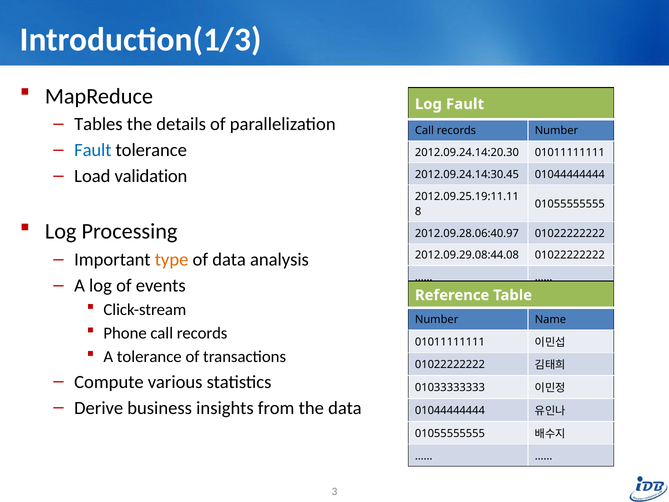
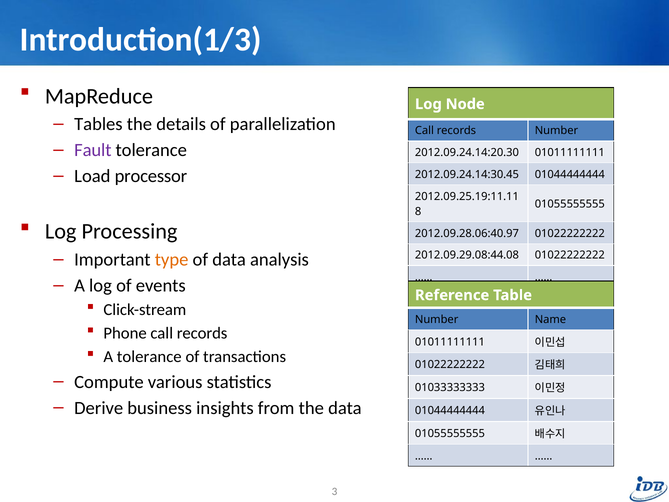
Log Fault: Fault -> Node (465, 104)
Fault colour: blue -> purple (93, 150)
validation: validation -> processor (151, 176)
